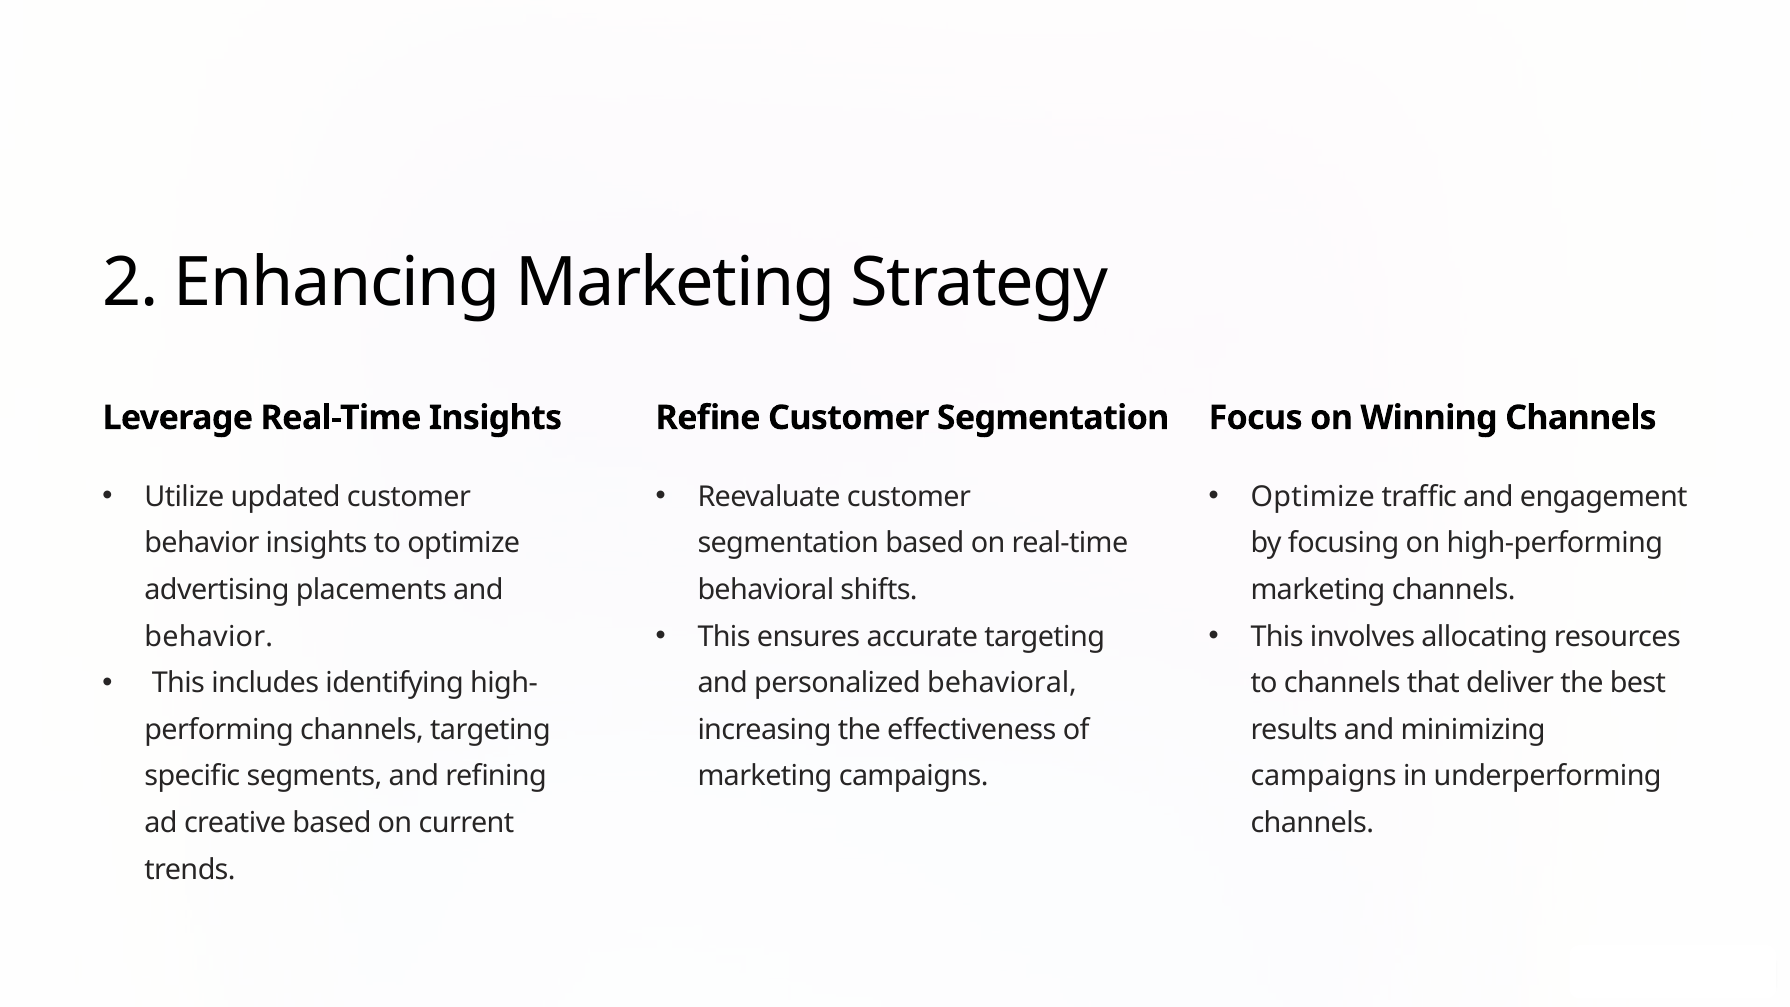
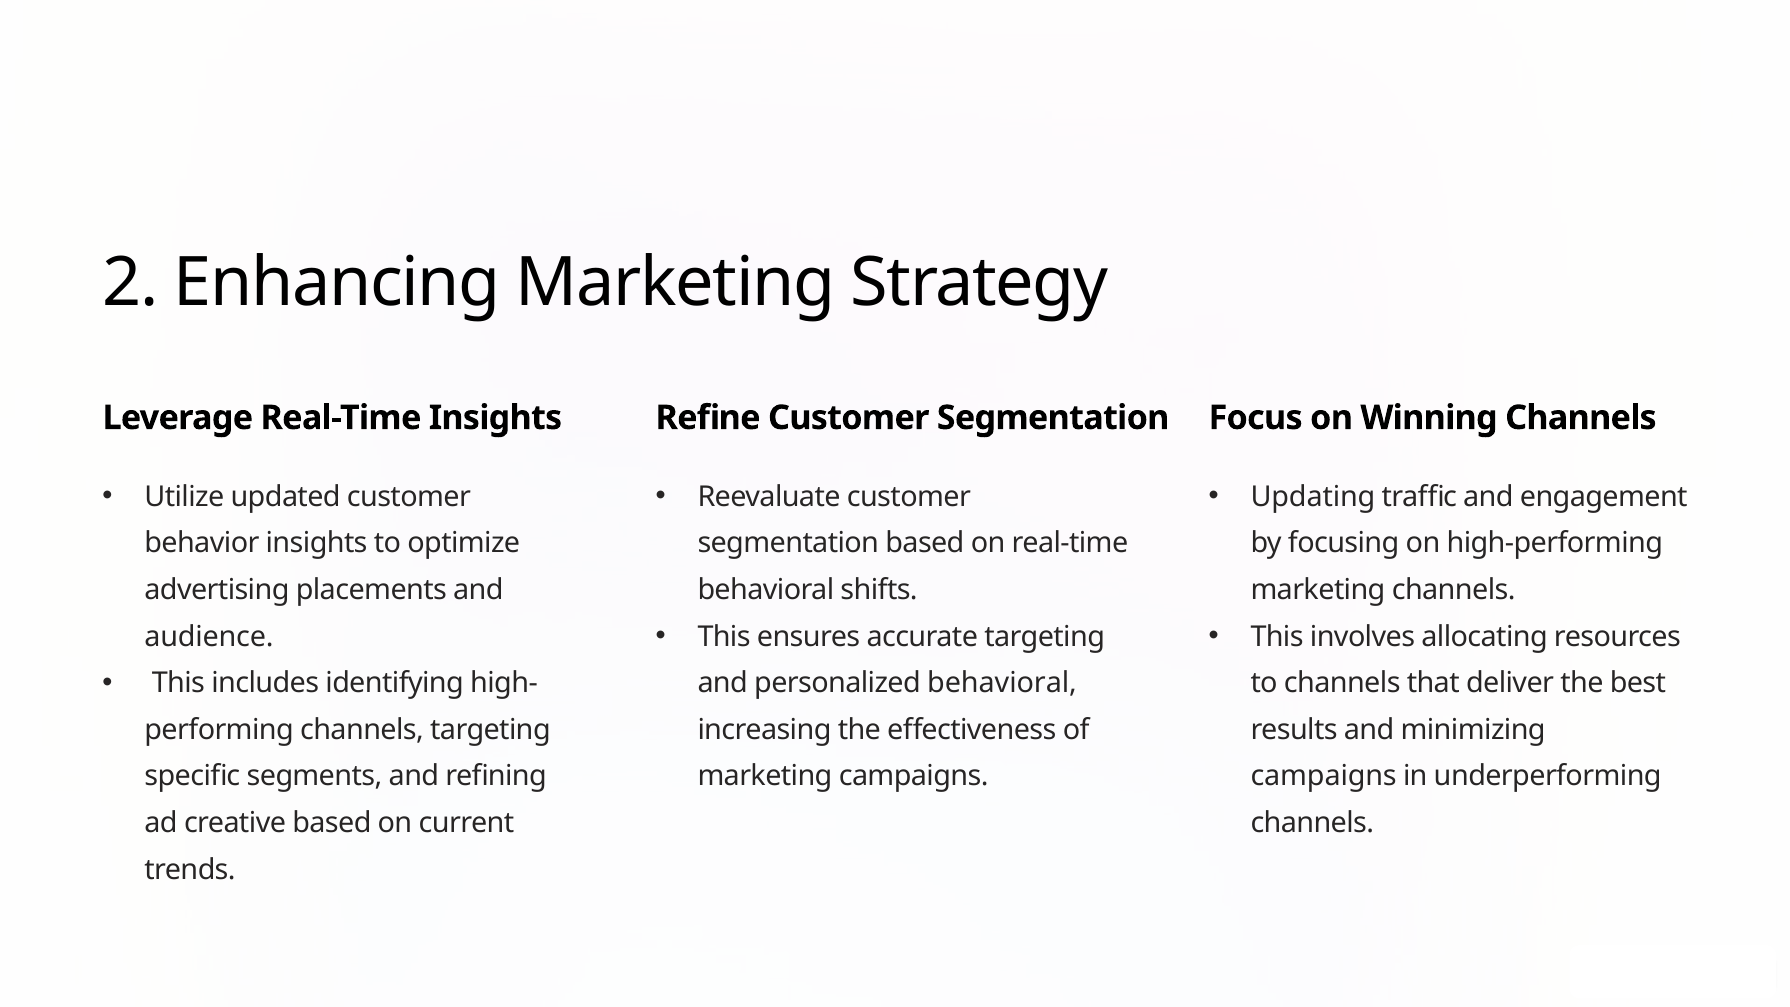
Optimize: Optimize -> Updating (1313, 497)
behavior: behavior -> audience (209, 637)
